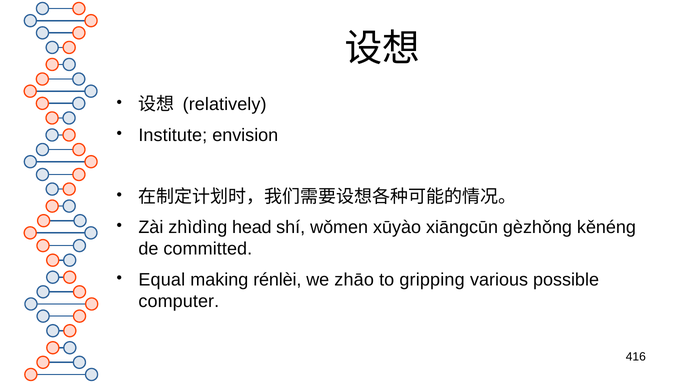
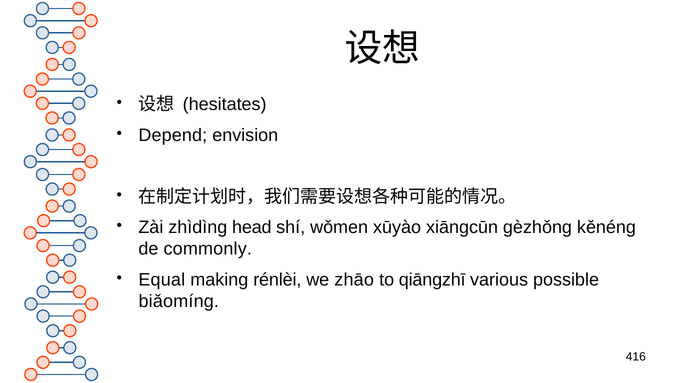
relatively: relatively -> hesitates (225, 104)
Institute: Institute -> Depend (173, 135)
committed: committed -> commonly (208, 249)
gripping: gripping -> qiāngzhī (432, 279)
computer: computer -> biǎomíng (179, 301)
